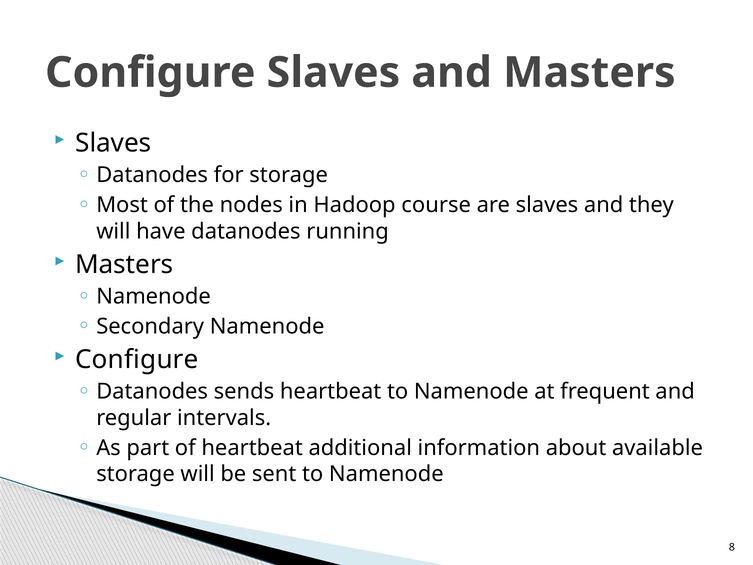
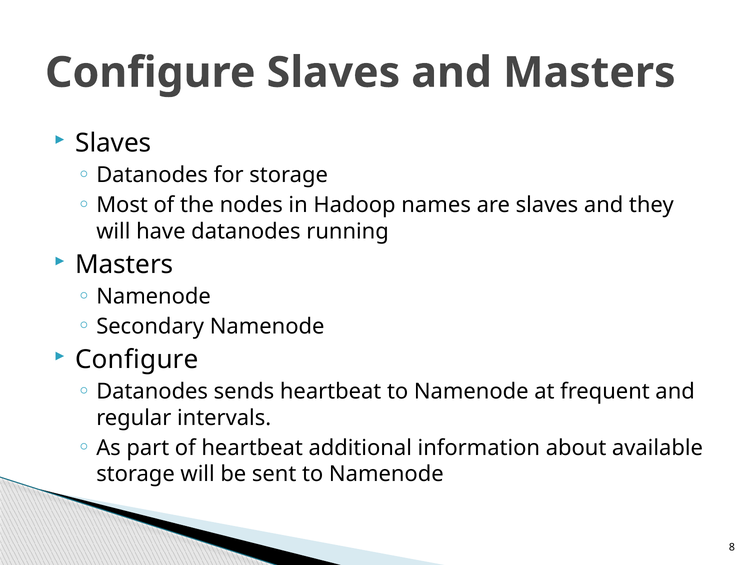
course: course -> names (436, 205)
